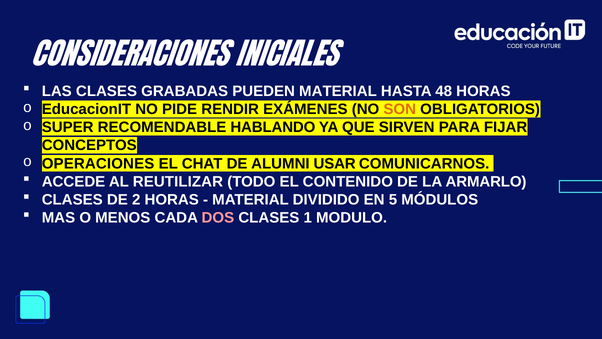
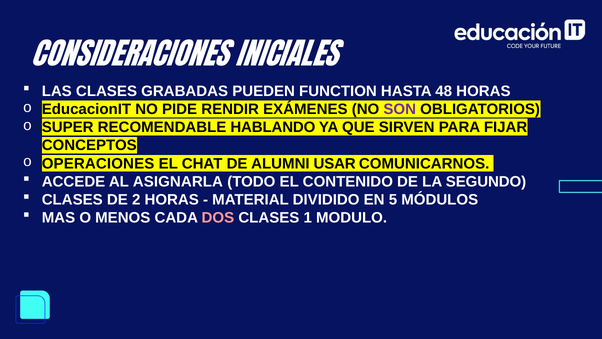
PUEDEN MATERIAL: MATERIAL -> FUNCTION (338, 91)
SON colour: orange -> purple (400, 109)
REUTILIZAR: REUTILIZAR -> ASIGNARLA (178, 181)
ARMARLO: ARMARLO -> SEGUNDO (486, 181)
